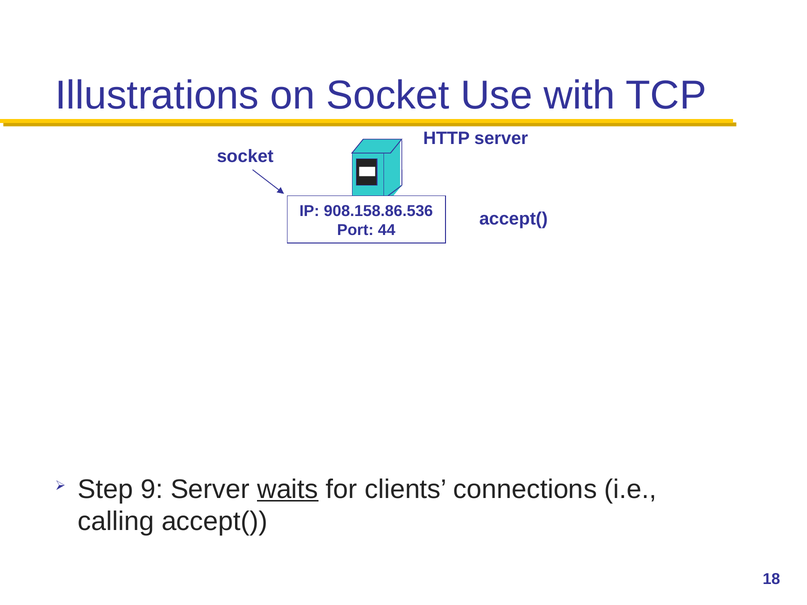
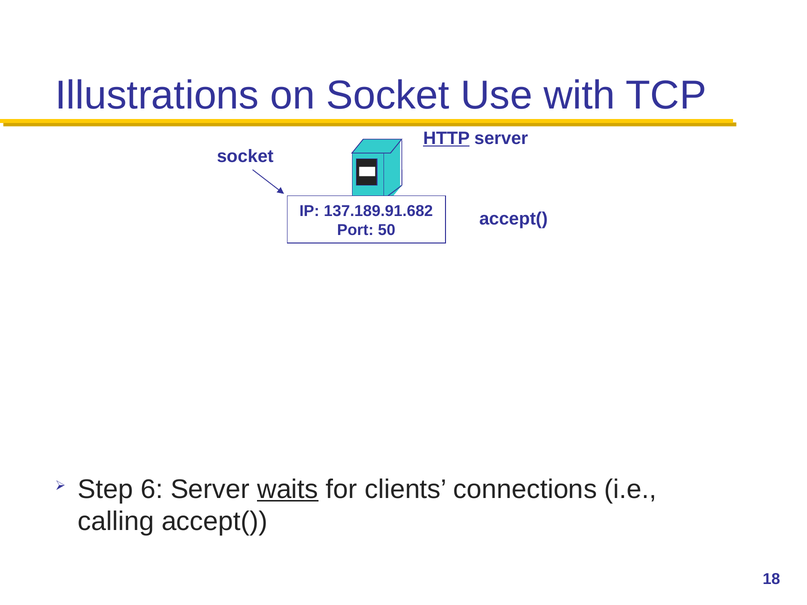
HTTP underline: none -> present (446, 138)
908.158.86.536: 908.158.86.536 -> 137.189.91.682 (378, 211)
44: 44 -> 50 (387, 230)
9: 9 -> 6 (152, 489)
